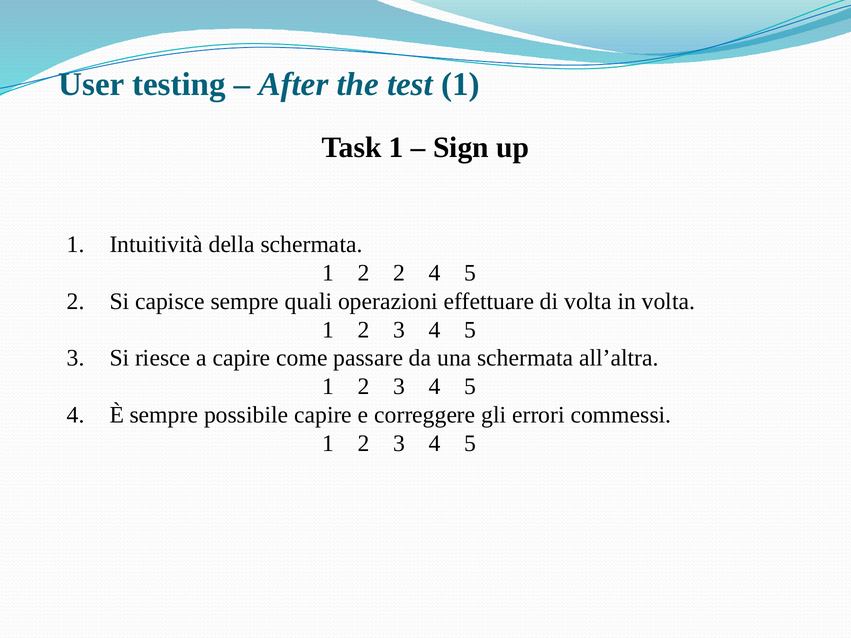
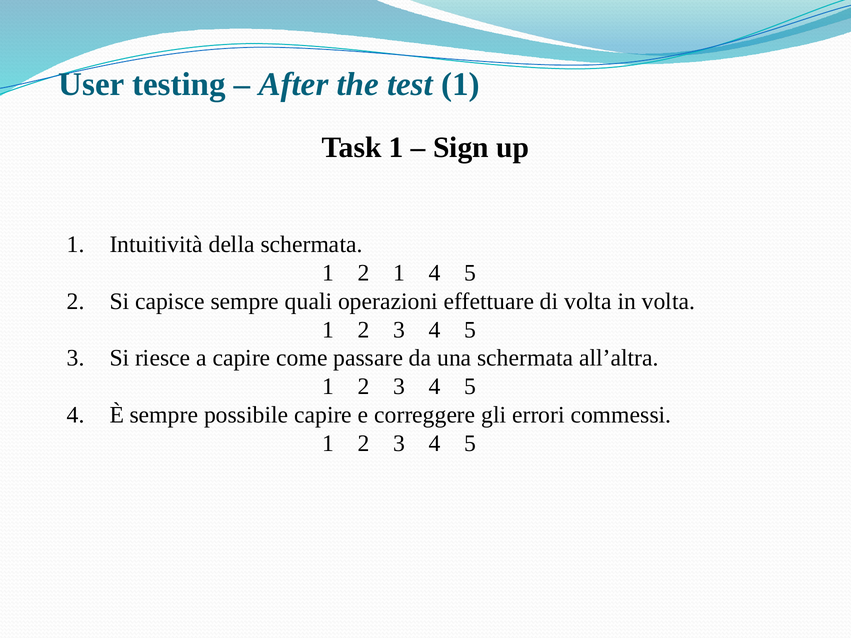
2 2: 2 -> 1 (399, 273)
